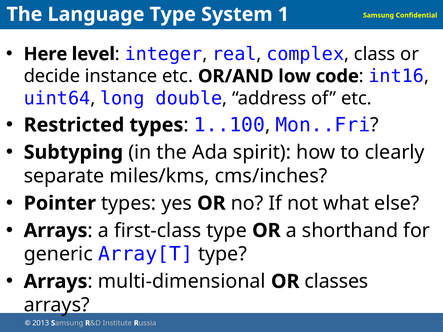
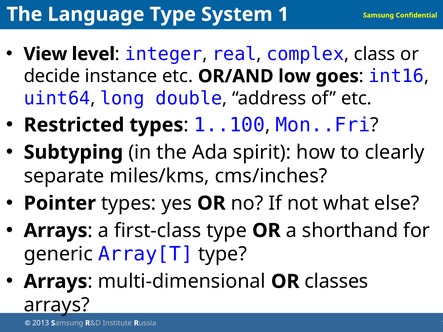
Here: Here -> View (45, 54)
code: code -> goes (337, 76)
